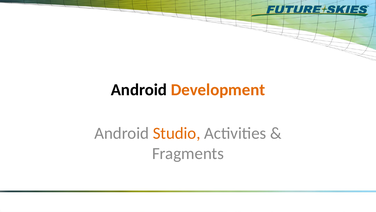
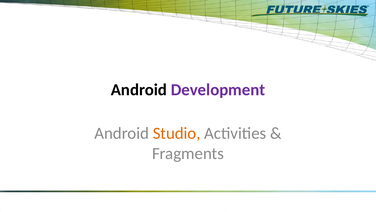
Development colour: orange -> purple (218, 90)
